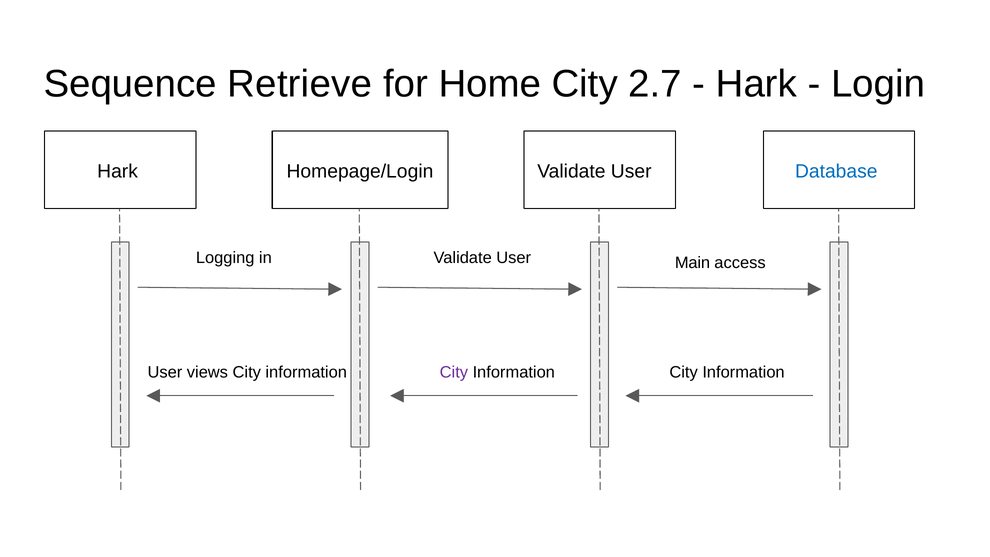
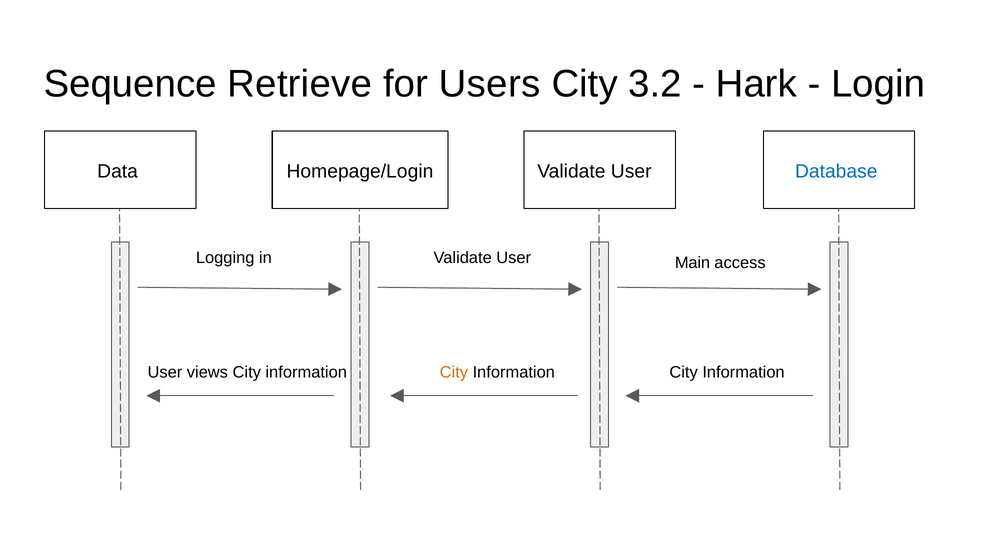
Home: Home -> Users (490, 84)
2.7: 2.7 -> 3.2 (655, 84)
Hark: Hark -> Data (118, 171)
City colour: purple -> orange (454, 372)
